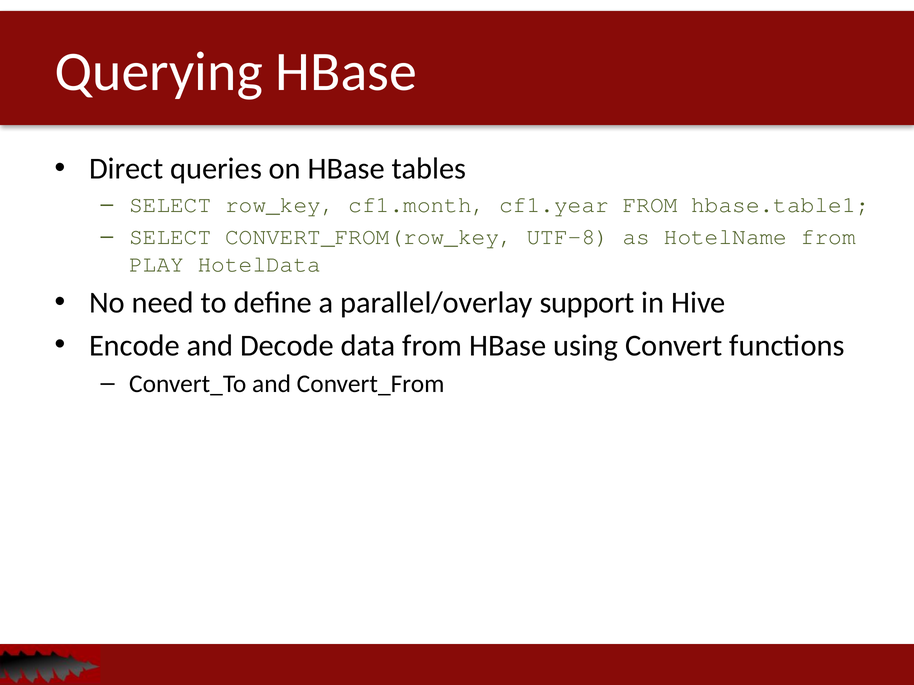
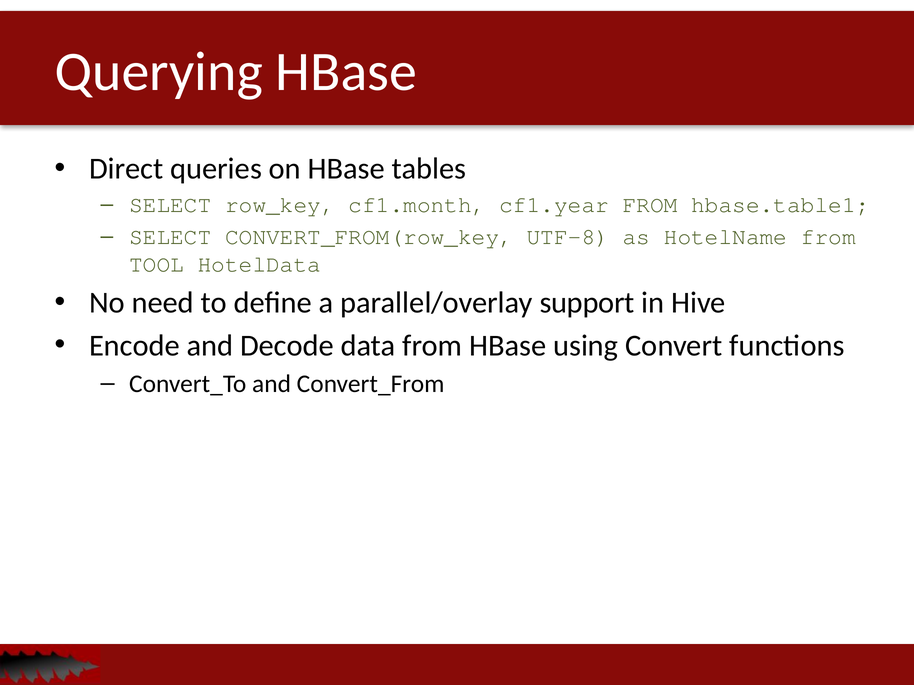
PLAY: PLAY -> TOOL (157, 265)
